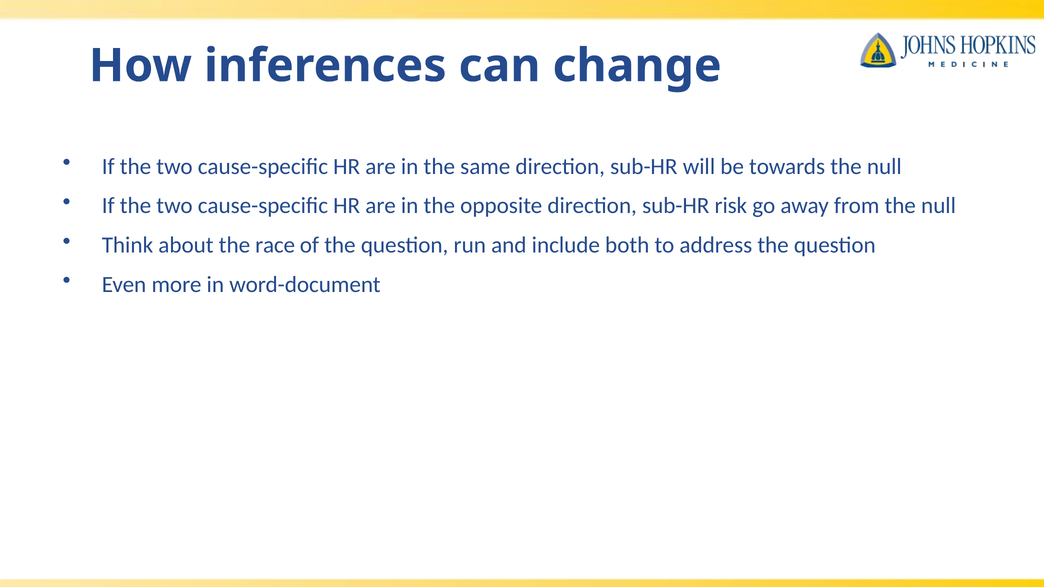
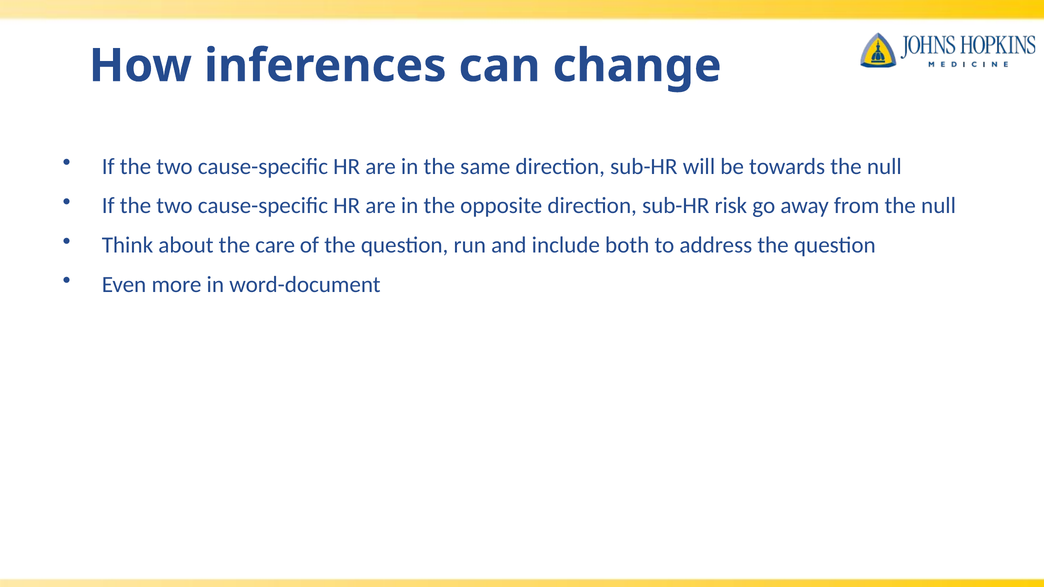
race: race -> care (275, 245)
